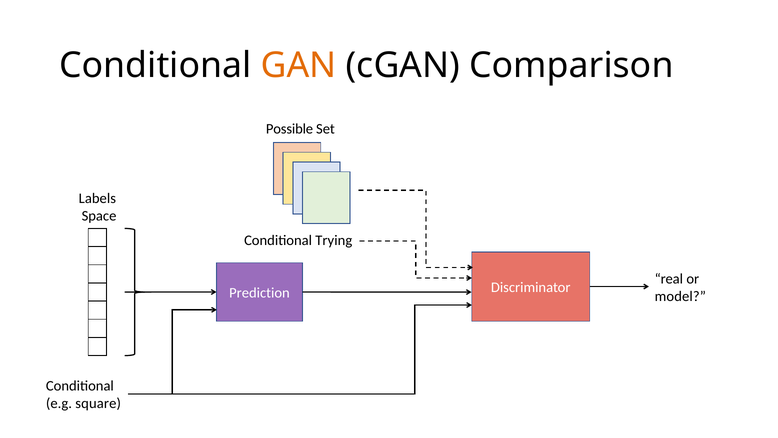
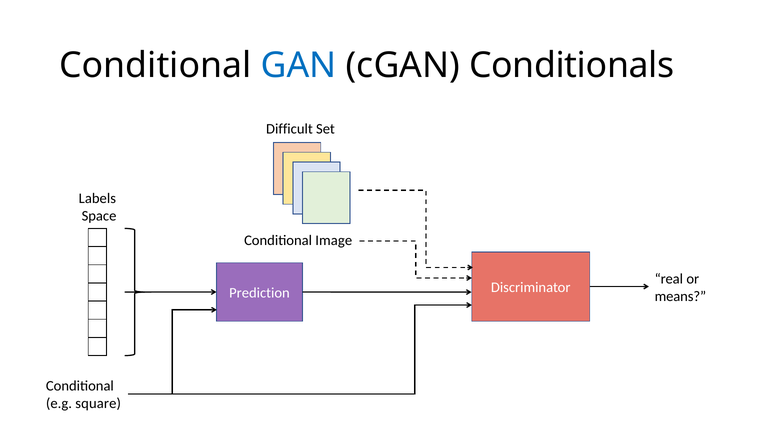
GAN colour: orange -> blue (299, 65)
Comparison: Comparison -> Conditionals (572, 65)
Possible: Possible -> Difficult (289, 129)
Trying: Trying -> Image (334, 240)
model: model -> means (680, 296)
